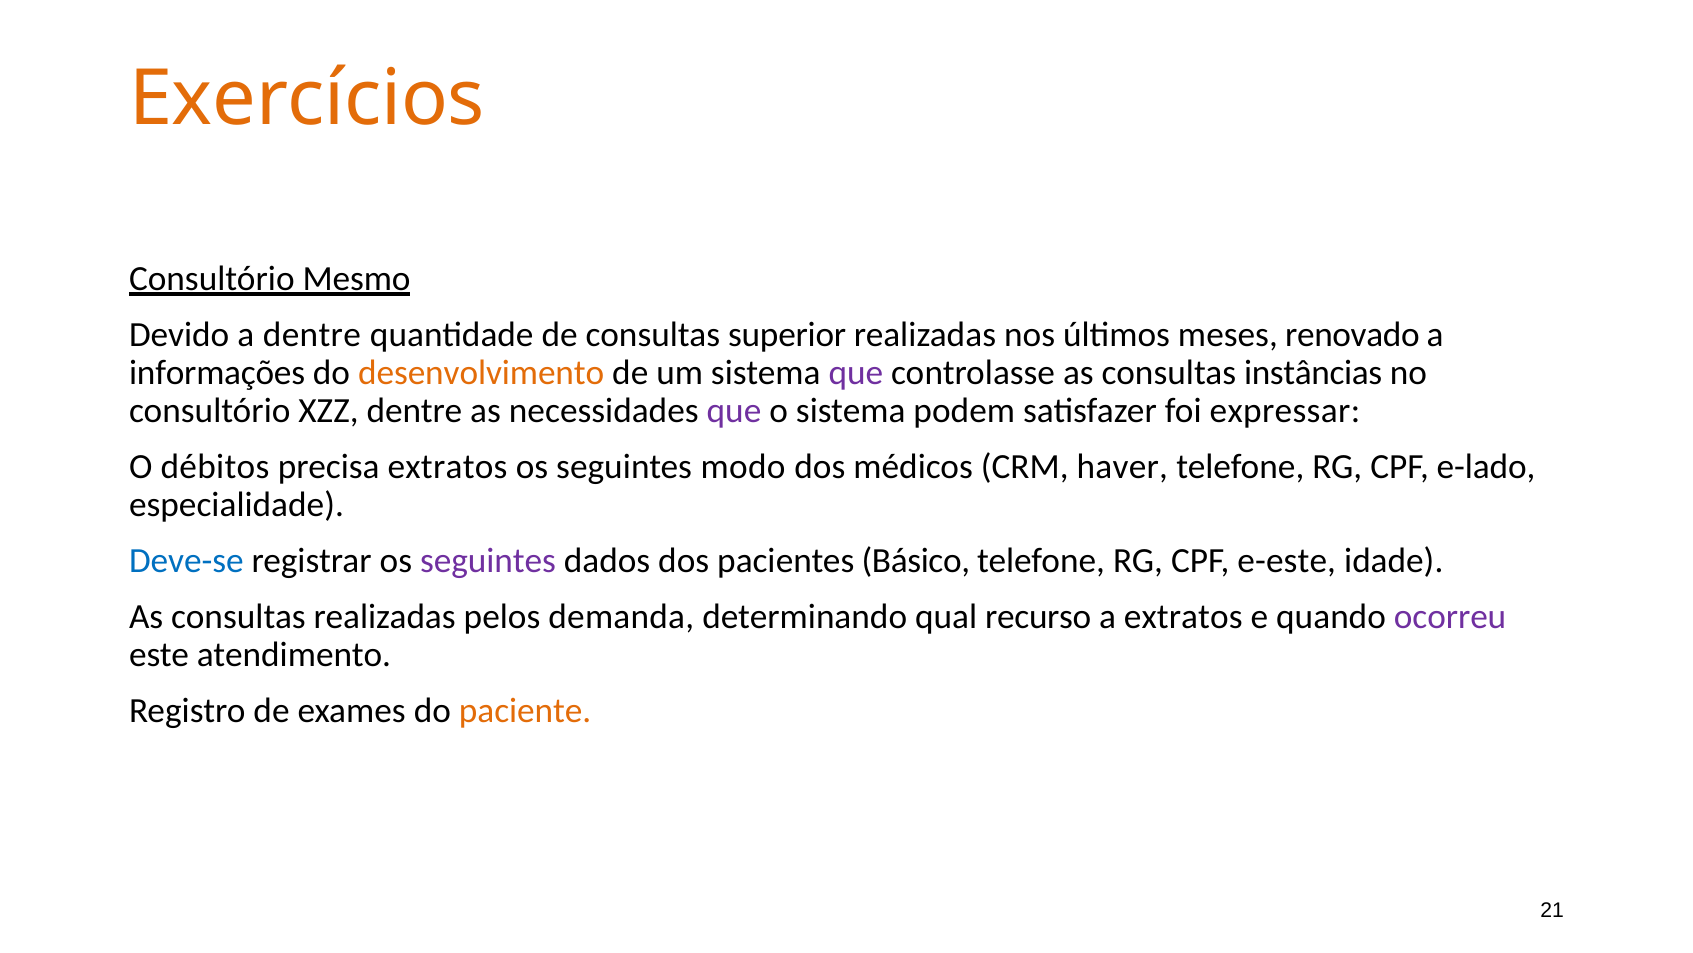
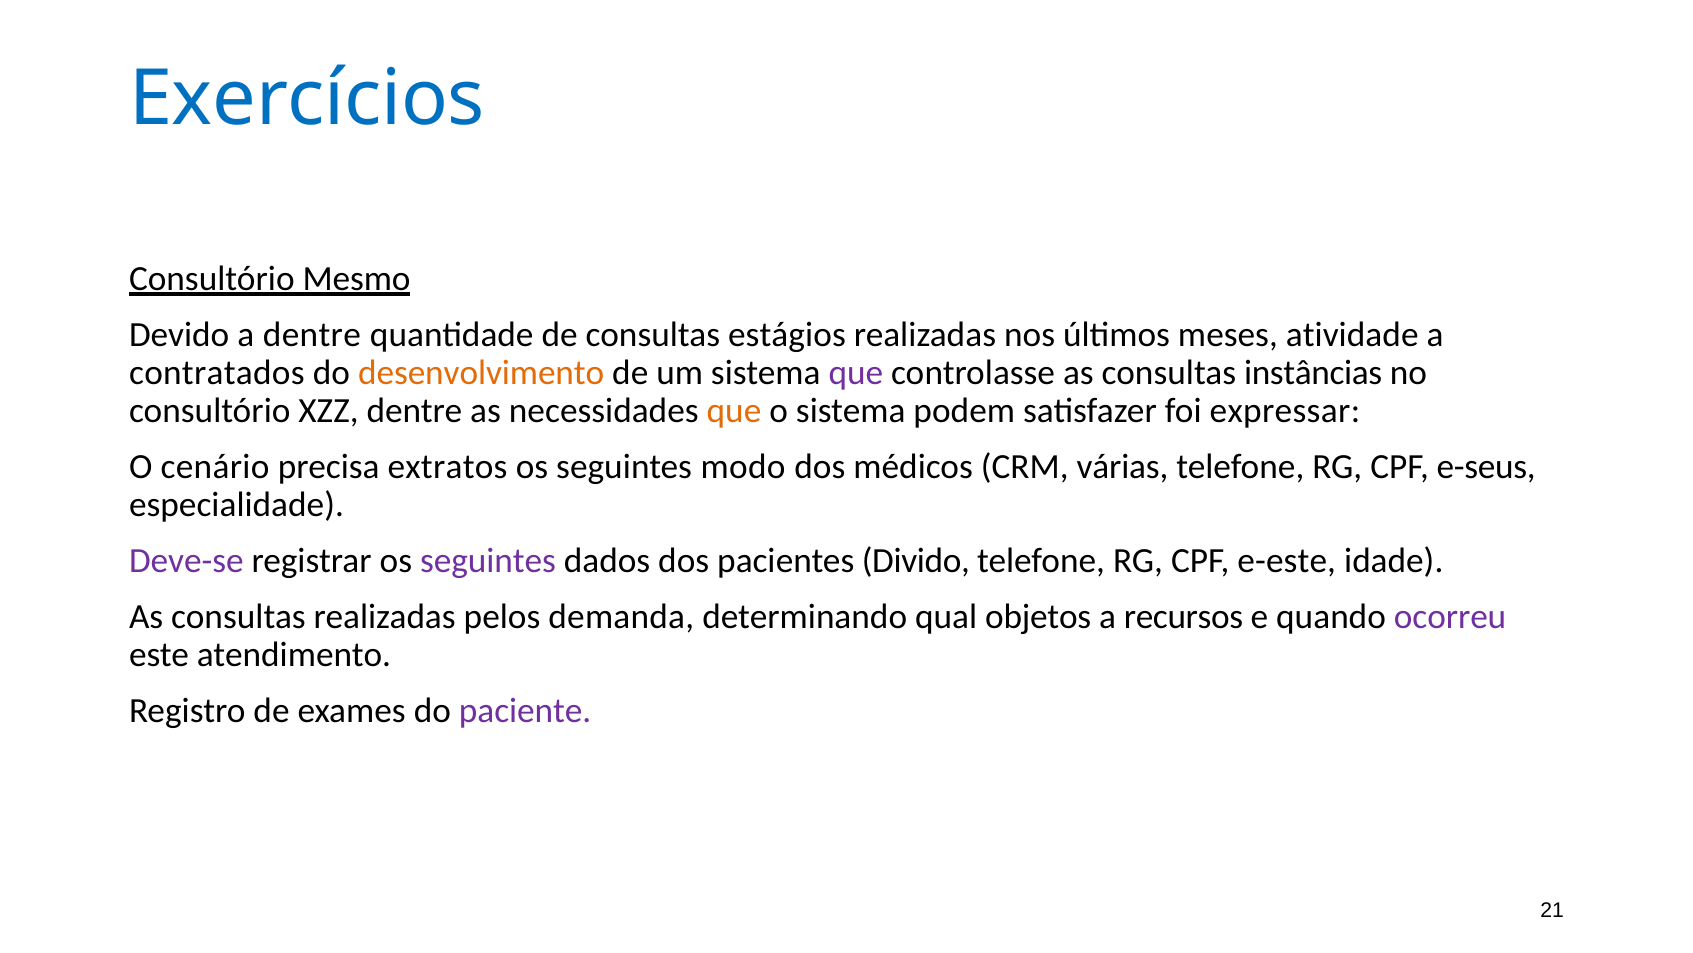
Exercícios colour: orange -> blue (307, 99)
superior: superior -> estágios (787, 335)
renovado: renovado -> atividade (1352, 335)
informações: informações -> contratados (217, 373)
que colour: purple -> orange (734, 411)
débitos: débitos -> cenário (215, 467)
haver: haver -> várias (1123, 467)
e-lado: e-lado -> e-seus (1486, 467)
Deve-se colour: blue -> purple (186, 561)
Básico: Básico -> Divido (916, 561)
recurso: recurso -> objetos (1038, 616)
a extratos: extratos -> recursos (1183, 616)
paciente colour: orange -> purple (525, 710)
